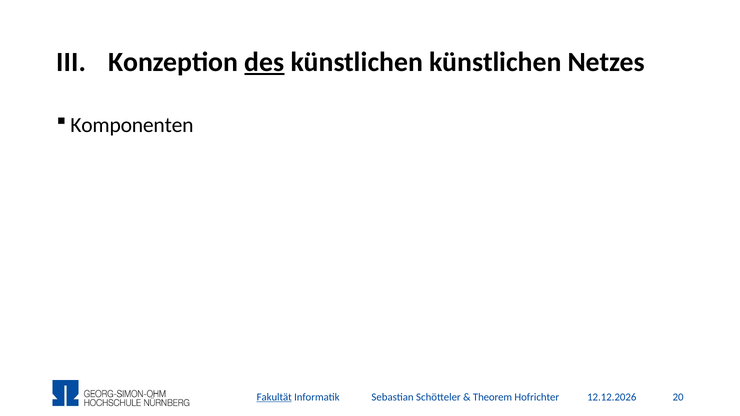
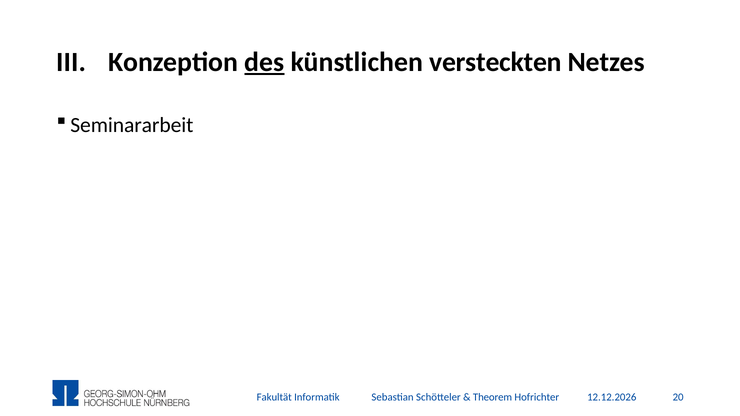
künstlichen künstlichen: künstlichen -> versteckten (495, 62)
Komponenten: Komponenten -> Seminararbeit (132, 125)
Fakultät underline: present -> none (274, 397)
